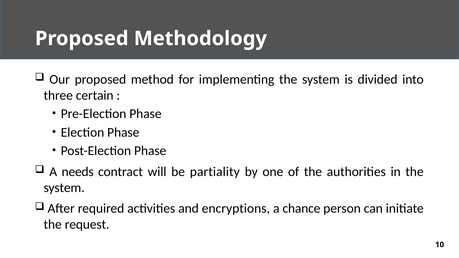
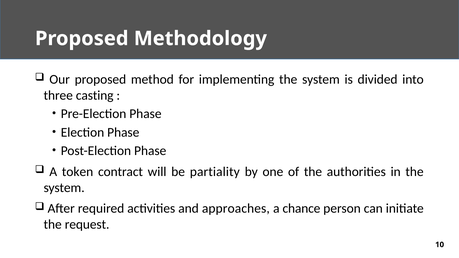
certain: certain -> casting (95, 95)
needs: needs -> token (78, 172)
encryptions: encryptions -> approaches (236, 209)
